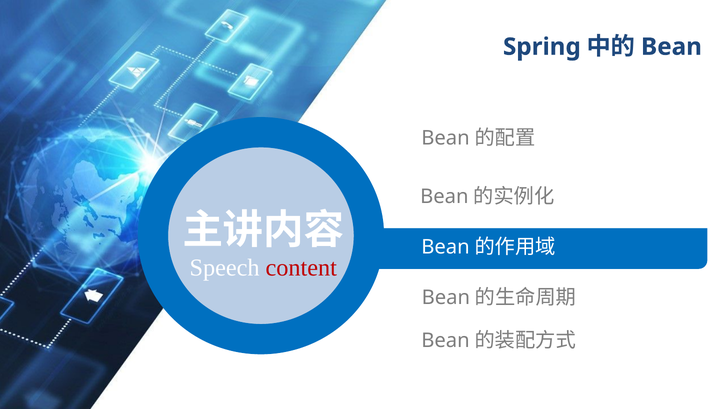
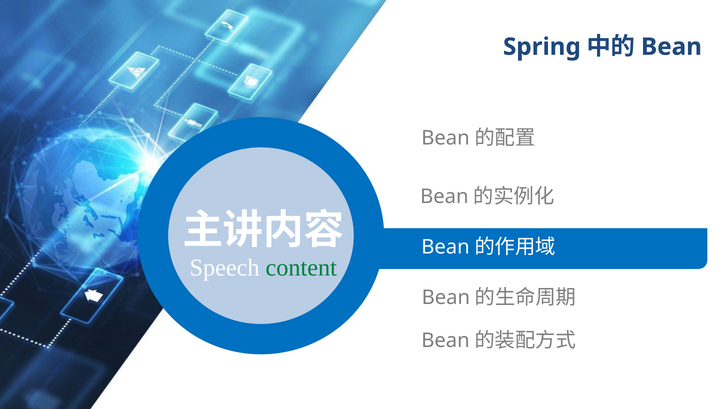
content colour: red -> green (301, 268)
